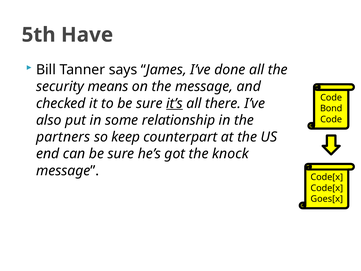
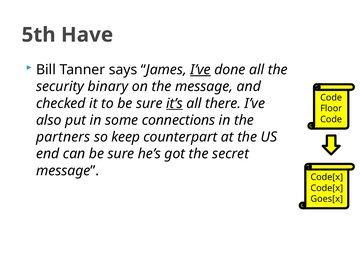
I’ve underline: none -> present (200, 70)
means: means -> binary (108, 86)
Bond: Bond -> Floor (331, 108)
relationship: relationship -> connections (179, 120)
knock: knock -> secret (231, 154)
